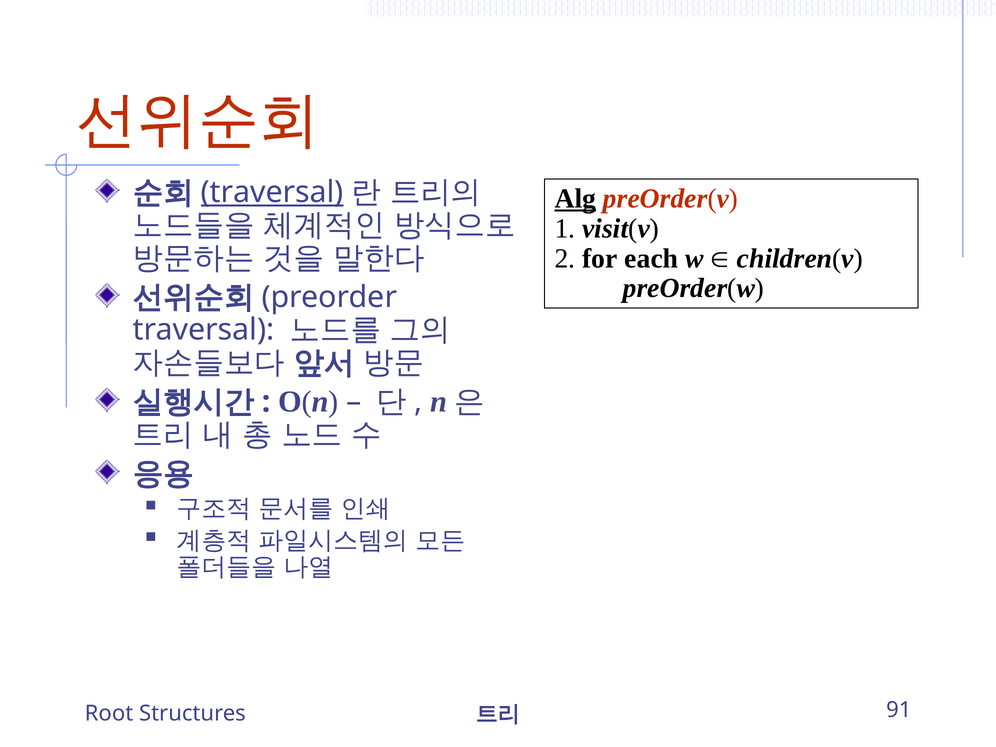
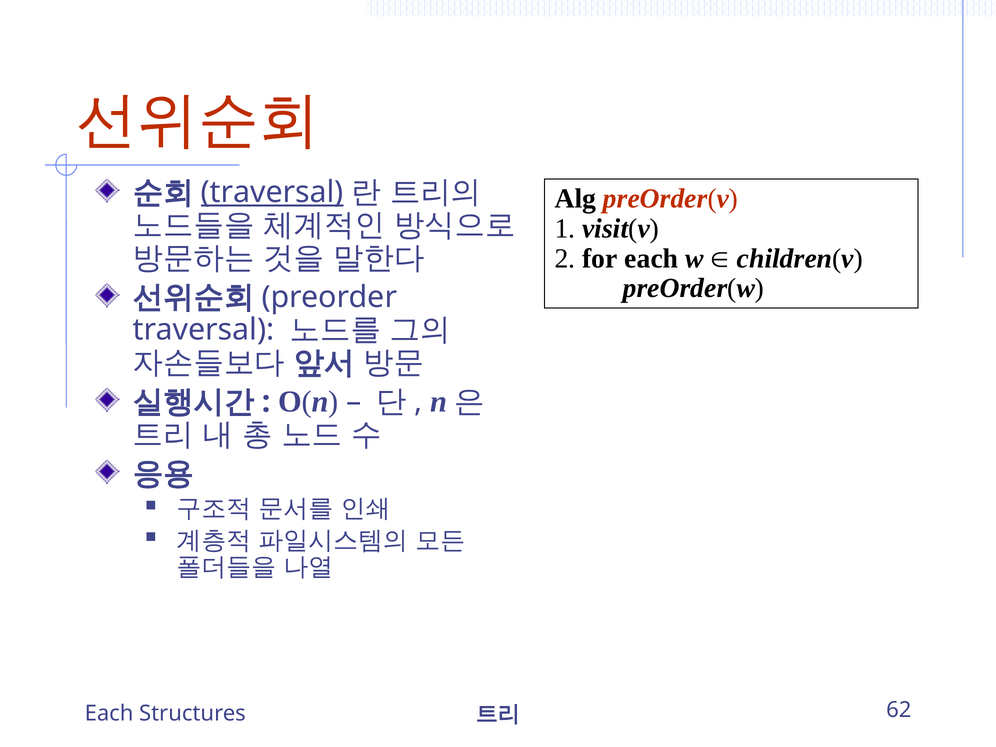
Alg underline: present -> none (575, 199)
Root: Root -> Each (109, 714)
91: 91 -> 62 (899, 710)
